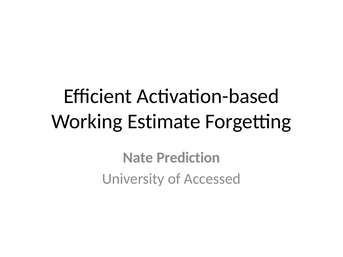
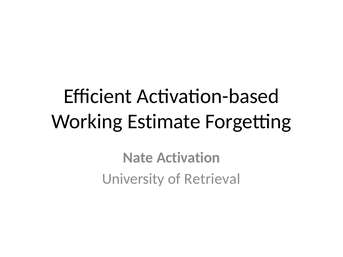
Prediction: Prediction -> Activation (188, 158)
Accessed: Accessed -> Retrieval (212, 179)
